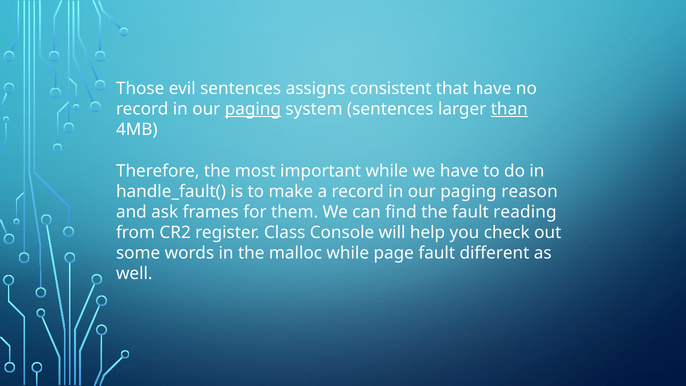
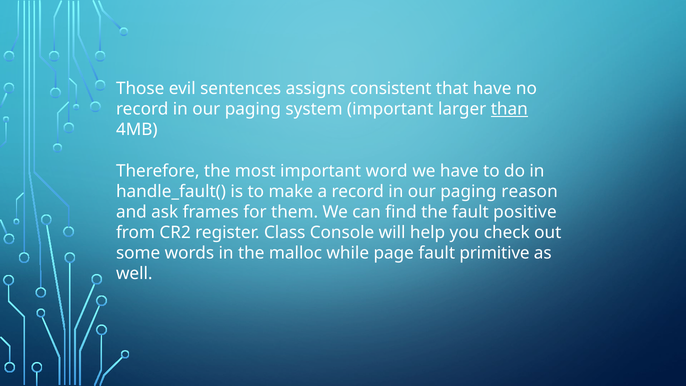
paging underline: present -> none (253, 109)
system sentences: sentences -> important (390, 109)
important while: while -> word (387, 171)
reading: reading -> positive (525, 212)
different: different -> primitive (495, 253)
